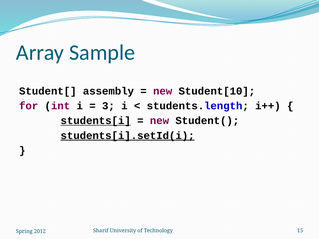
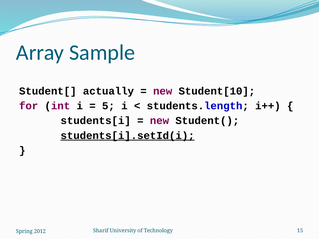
assembly: assembly -> actually (108, 91)
3: 3 -> 5 (108, 106)
students[i underline: present -> none (96, 121)
